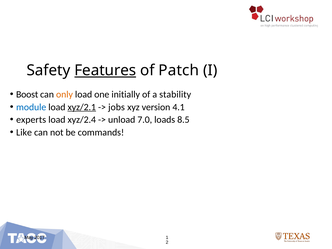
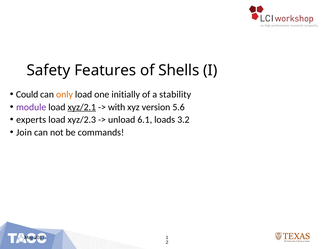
Features underline: present -> none (105, 70)
Patch: Patch -> Shells (179, 70)
Boost: Boost -> Could (27, 95)
module colour: blue -> purple (31, 107)
jobs: jobs -> with (117, 107)
4.1: 4.1 -> 5.6 (179, 107)
xyz/2.4: xyz/2.4 -> xyz/2.3 (82, 120)
7.0: 7.0 -> 6.1 (145, 120)
8.5: 8.5 -> 3.2 (183, 120)
Like: Like -> Join (24, 132)
